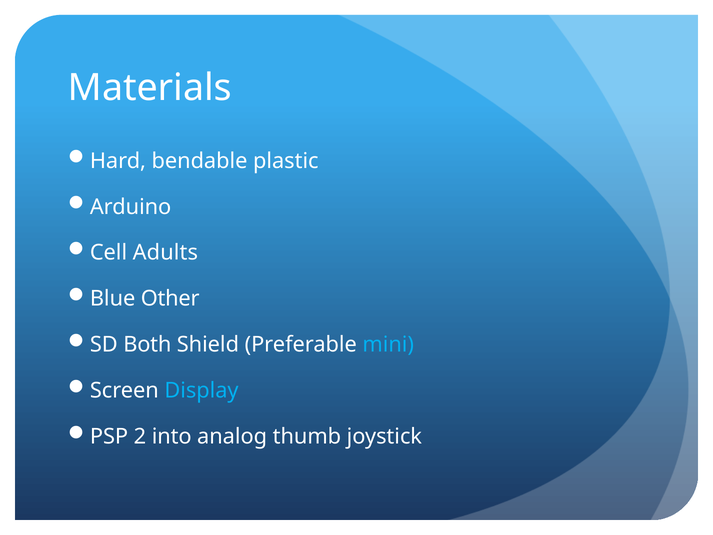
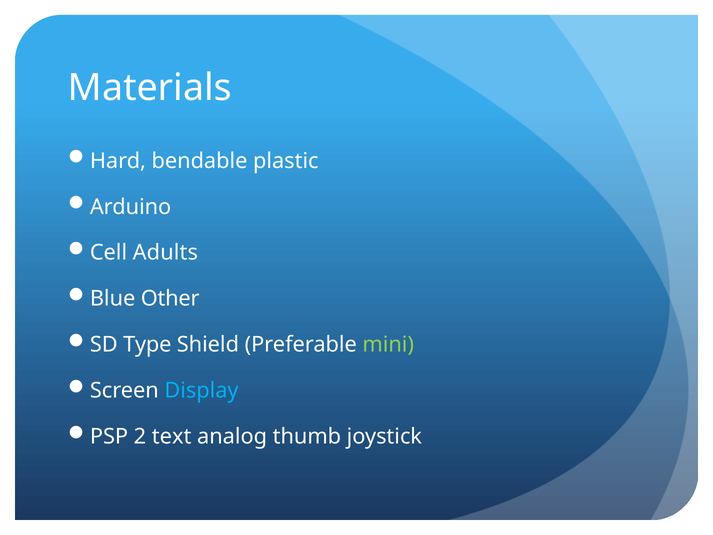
Both: Both -> Type (147, 345)
mini colour: light blue -> light green (388, 345)
into: into -> text (172, 436)
